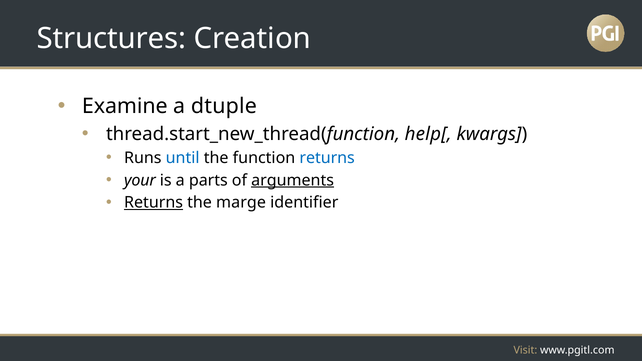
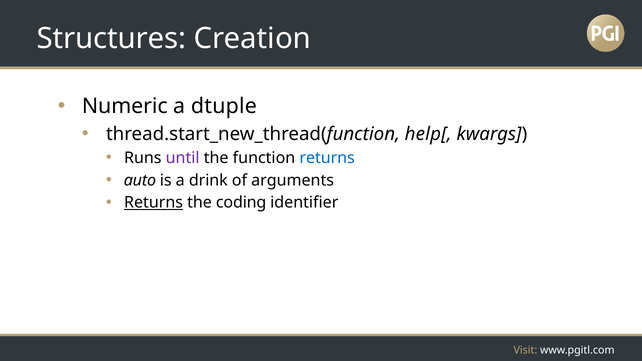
Examine: Examine -> Numeric (125, 106)
until colour: blue -> purple (183, 158)
your: your -> auto (140, 180)
parts: parts -> drink (208, 180)
arguments underline: present -> none (293, 180)
marge: marge -> coding (241, 203)
